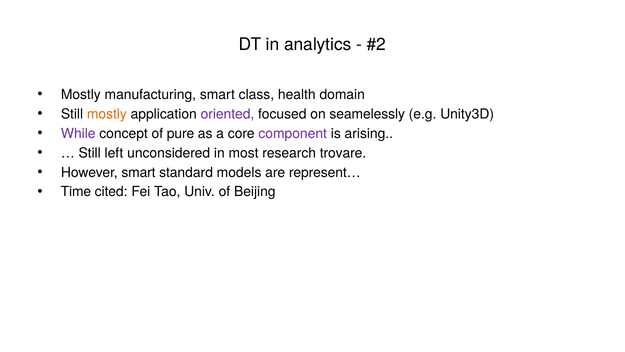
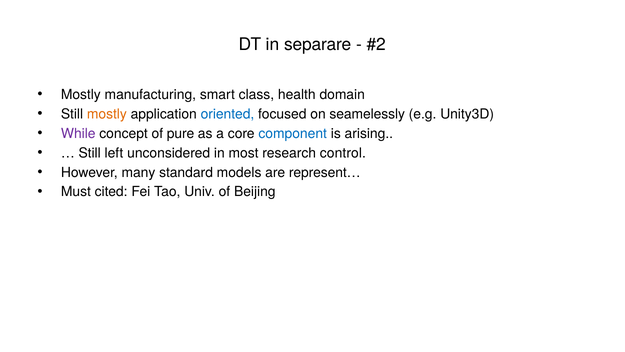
analytics: analytics -> separare (318, 45)
oriented colour: purple -> blue (227, 114)
component colour: purple -> blue (293, 133)
trovare: trovare -> control (343, 153)
However smart: smart -> many (138, 172)
Time: Time -> Must (76, 192)
